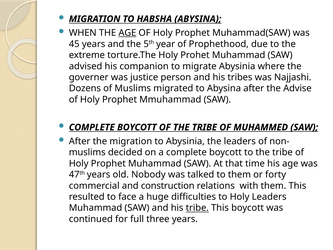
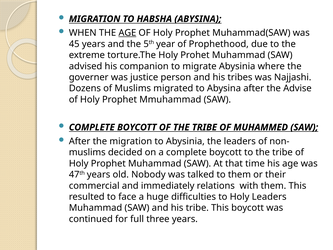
forty: forty -> their (276, 174)
construction: construction -> immediately (168, 186)
tribe underline: present -> none (197, 208)
